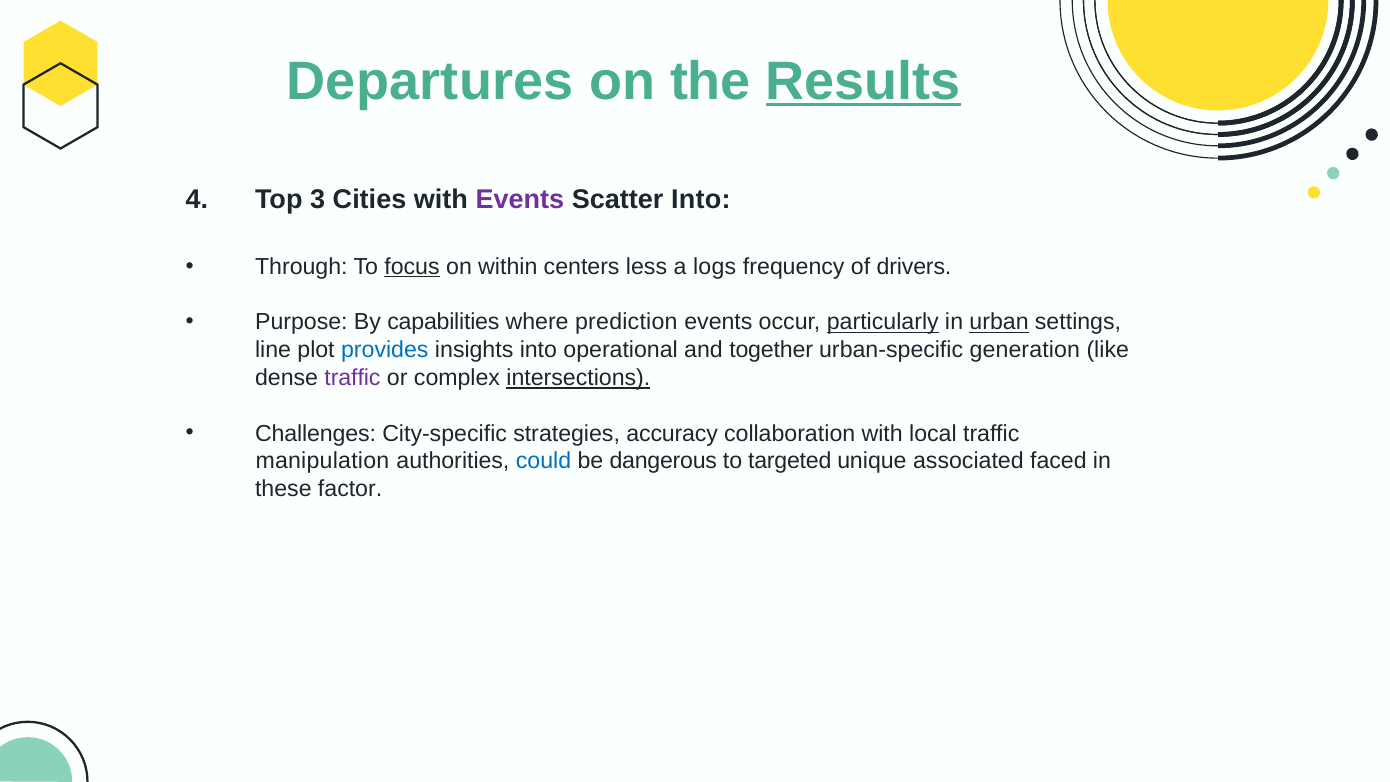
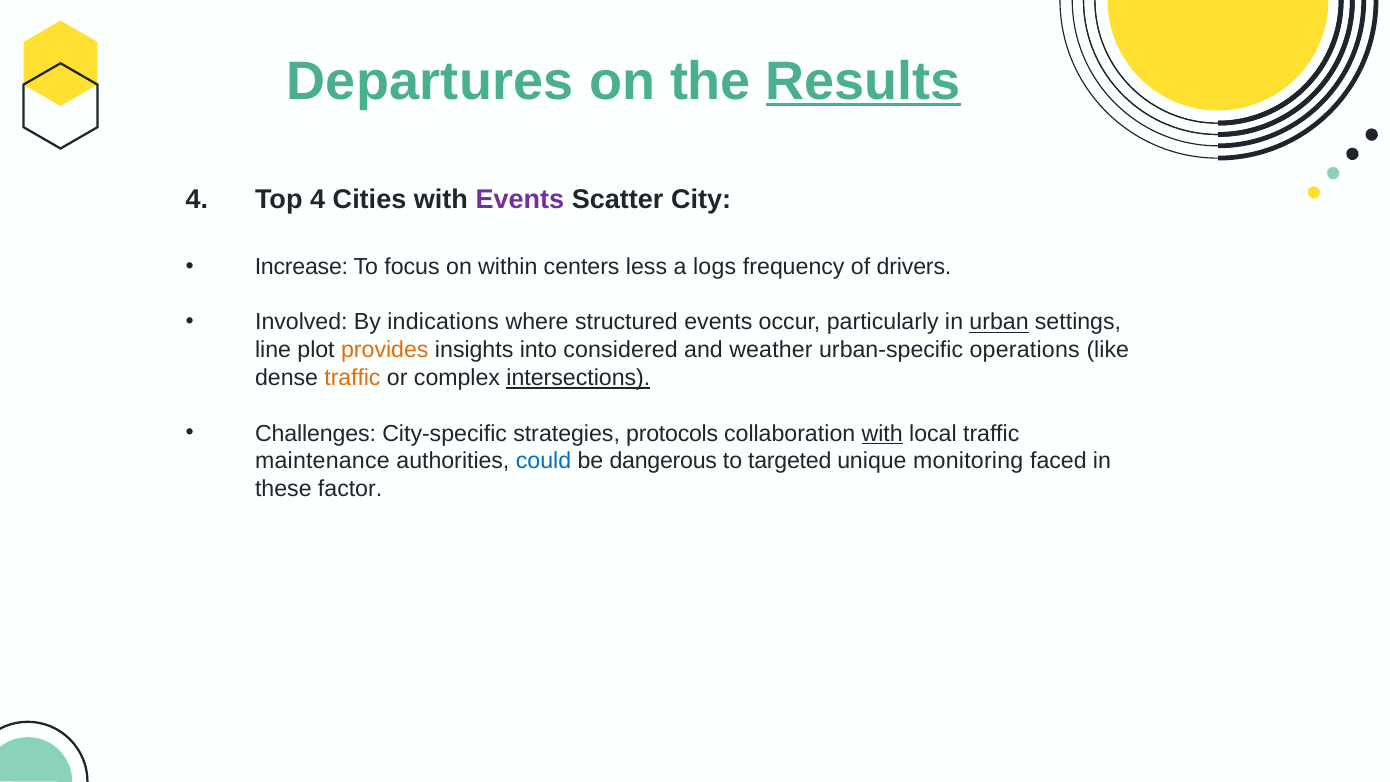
Top 3: 3 -> 4 (318, 200)
Scatter Into: Into -> City (701, 200)
Through: Through -> Increase (301, 267)
focus underline: present -> none (412, 267)
Purpose: Purpose -> Involved (301, 322)
capabilities: capabilities -> indications (443, 322)
prediction: prediction -> structured (626, 322)
particularly underline: present -> none (883, 322)
provides colour: blue -> orange (385, 350)
operational: operational -> considered (621, 350)
together: together -> weather (771, 350)
generation: generation -> operations (1025, 350)
traffic colour: purple -> orange (353, 378)
accuracy: accuracy -> protocols (672, 433)
with underline: none -> present (882, 433)
manipulation: manipulation -> maintenance (322, 461)
associated: associated -> monitoring (968, 461)
